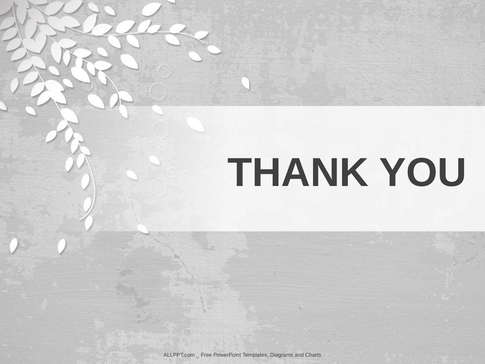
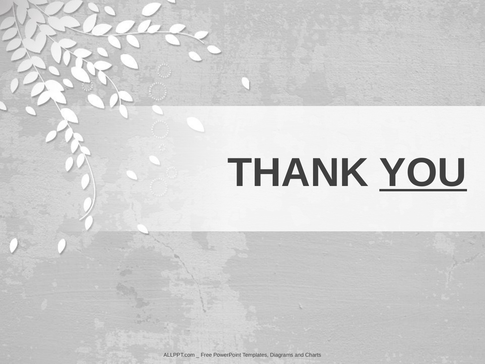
YOU underline: none -> present (423, 173)
